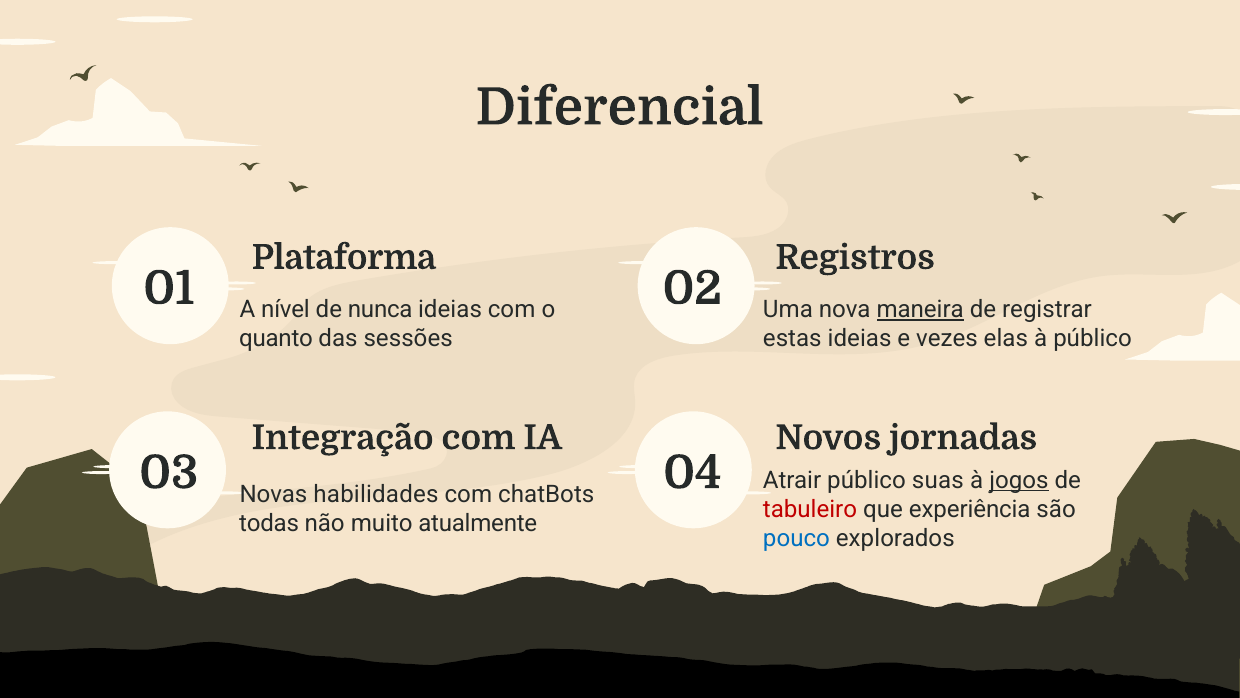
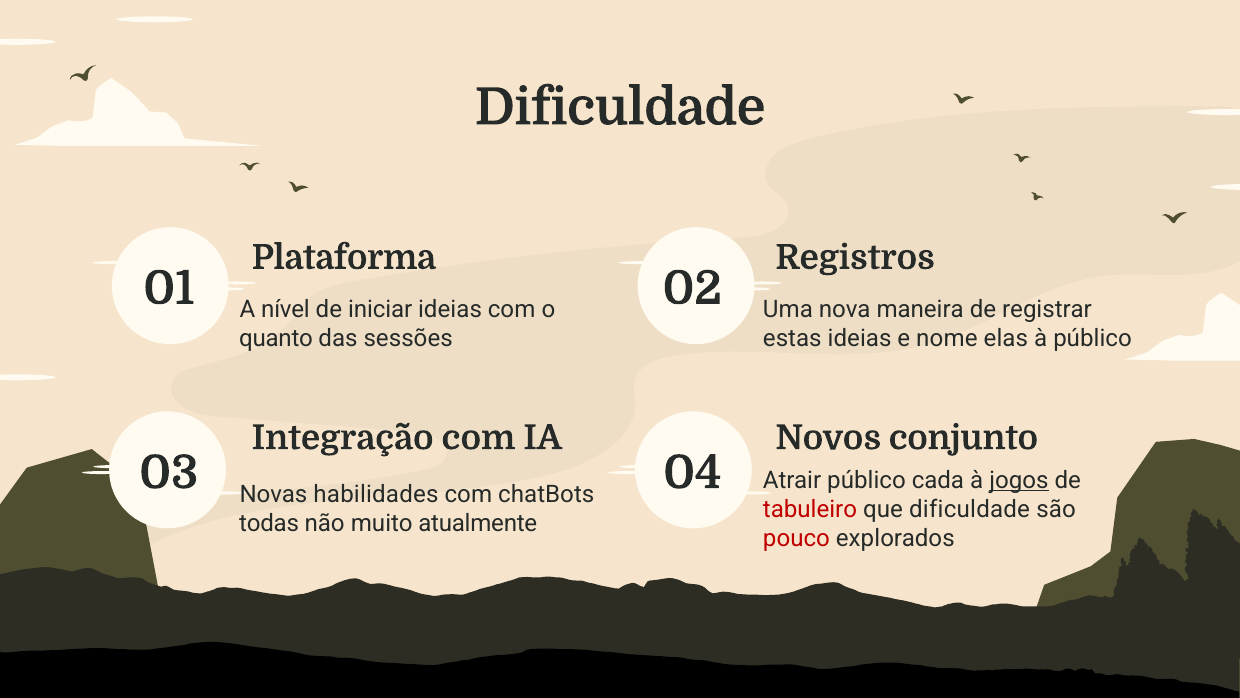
Diferencial: Diferencial -> Dificuldade (620, 107)
maneira underline: present -> none (920, 309)
nunca: nunca -> iniciar (380, 309)
vezes: vezes -> nome (947, 338)
jornadas: jornadas -> conjunto (963, 438)
suas: suas -> cada (938, 480)
que experiência: experiência -> dificuldade (970, 509)
pouco colour: blue -> red (796, 538)
